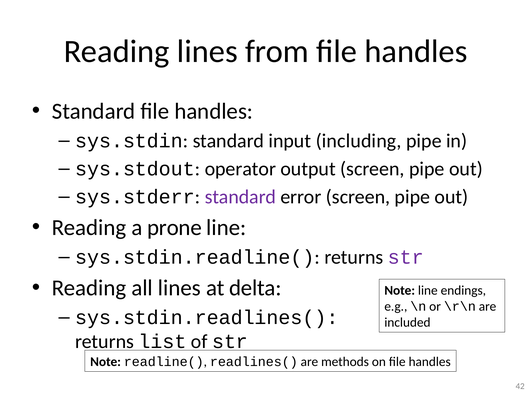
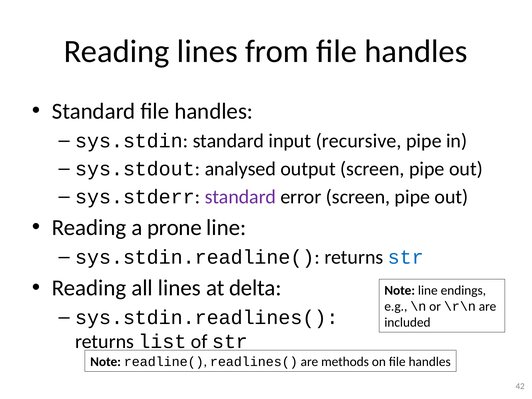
including: including -> recursive (359, 141)
operator: operator -> analysed (240, 169)
str colour: purple -> blue (406, 257)
